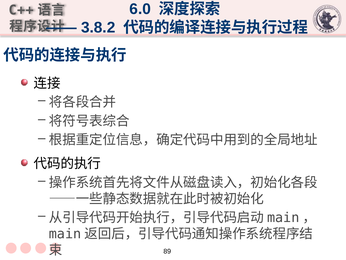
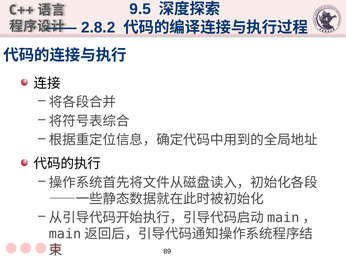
6.0: 6.0 -> 9.5 (140, 9)
3.8.2: 3.8.2 -> 2.8.2 (98, 28)
